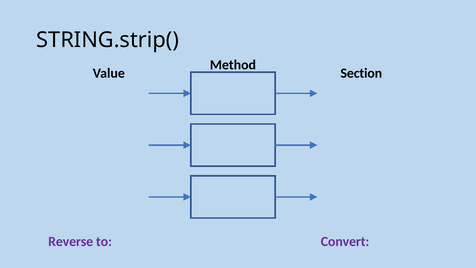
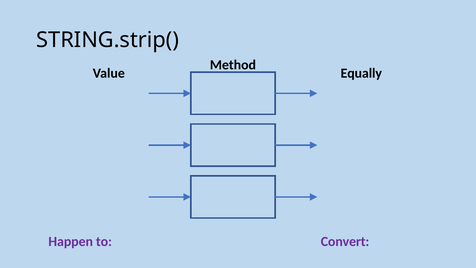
Section: Section -> Equally (361, 73)
Reverse: Reverse -> Happen (71, 241)
